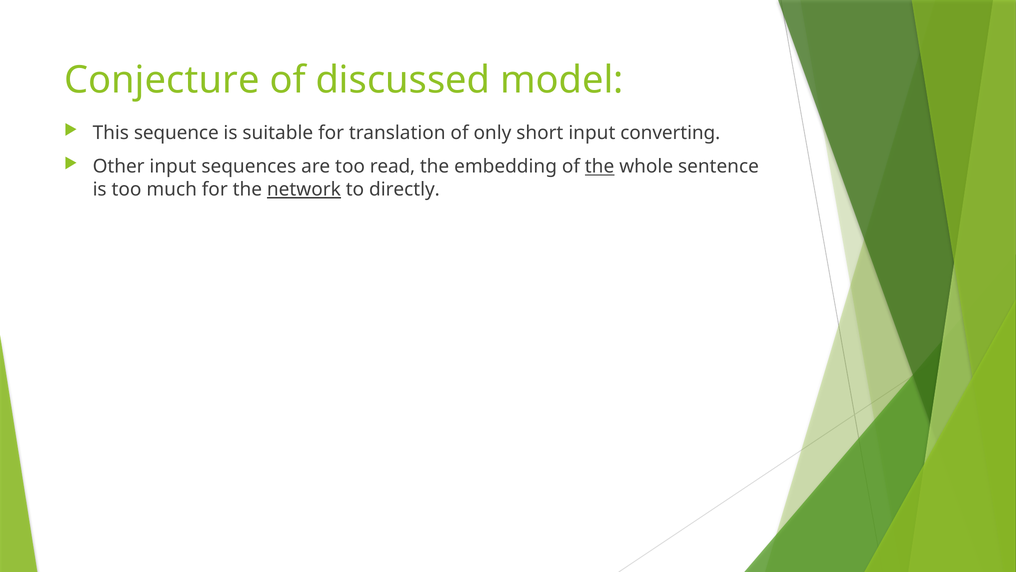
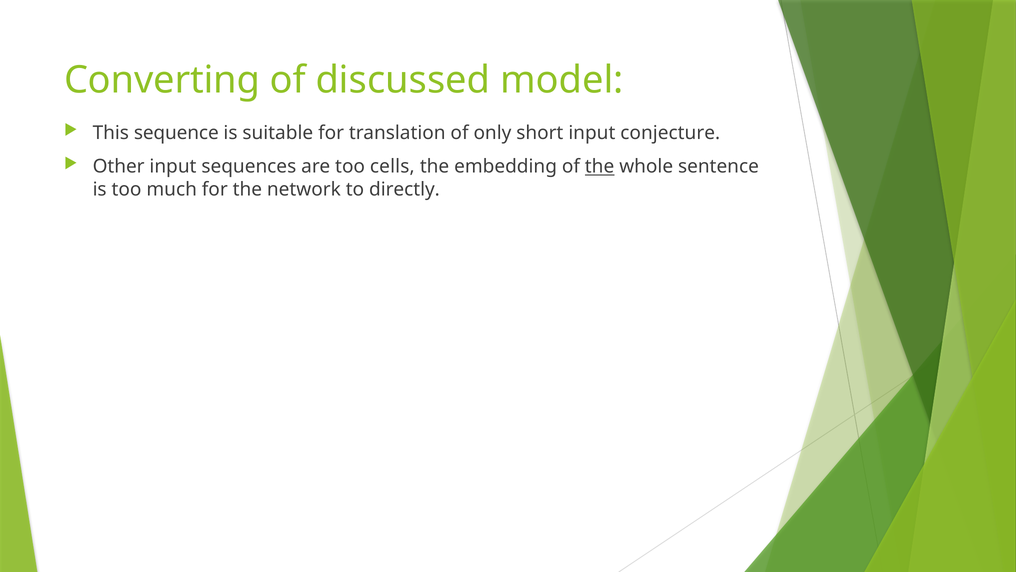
Conjecture: Conjecture -> Converting (162, 80)
converting: converting -> conjecture (670, 133)
read: read -> cells (392, 167)
network underline: present -> none (304, 189)
